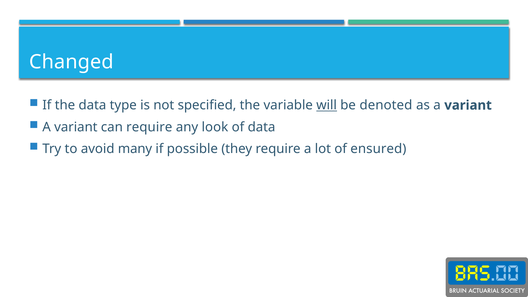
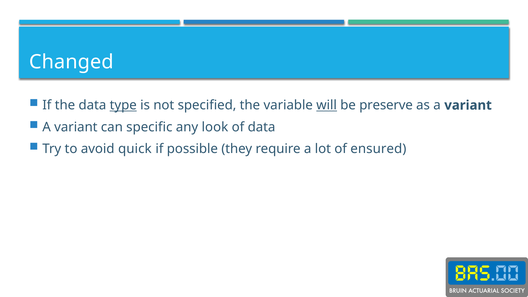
type underline: none -> present (123, 105)
denoted: denoted -> preserve (386, 105)
can require: require -> specific (149, 127)
many: many -> quick (135, 149)
